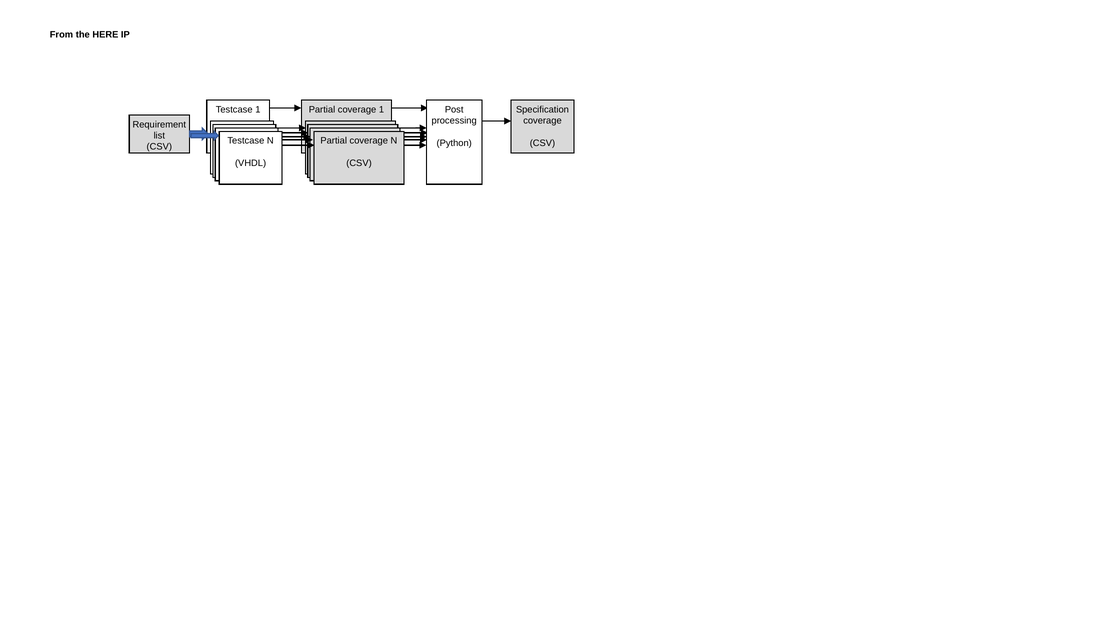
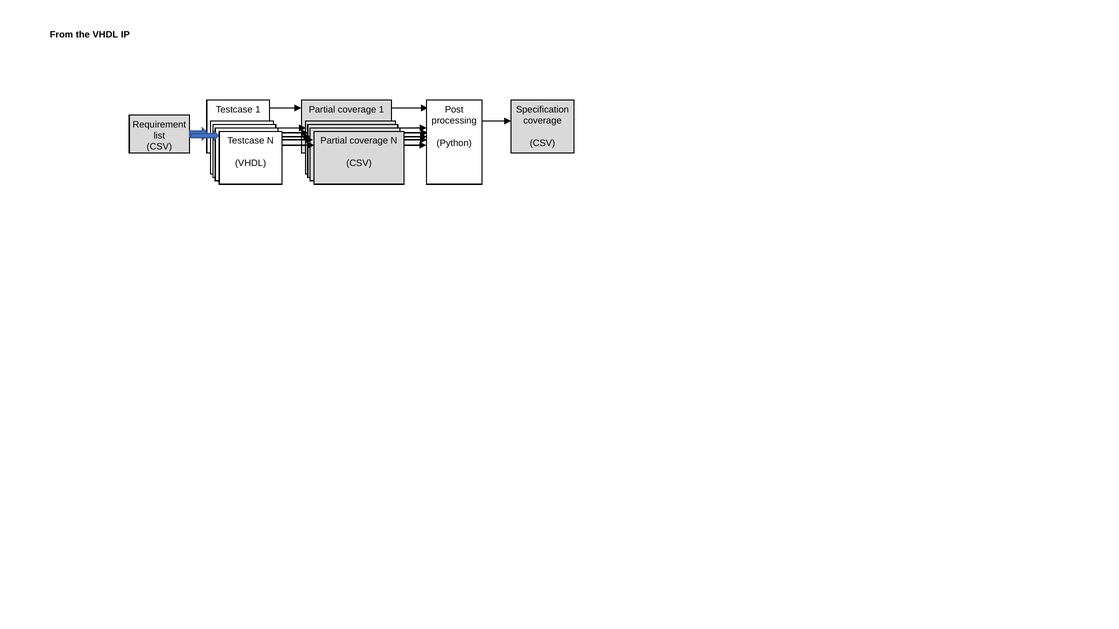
the HERE: HERE -> VHDL (105, 35)
